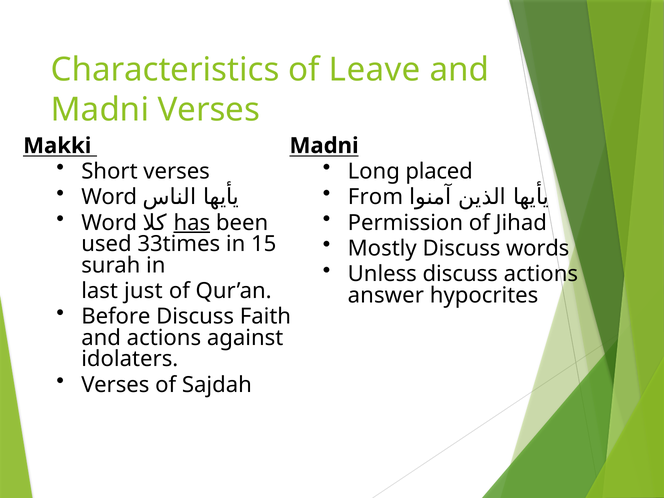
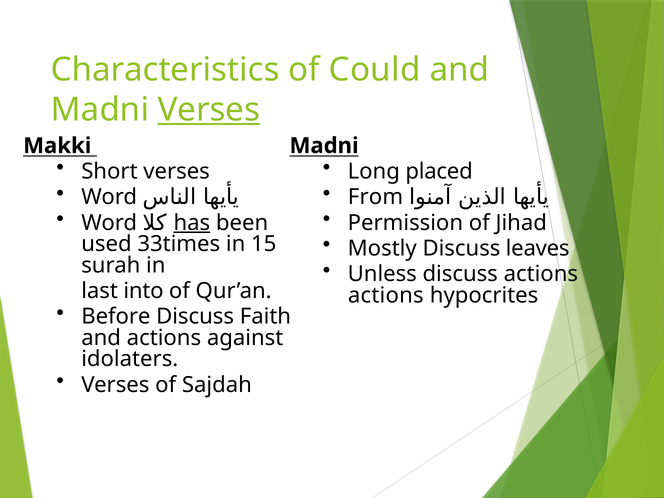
Leave: Leave -> Could (375, 70)
Verses underline: none -> present (209, 110)
words: words -> leaves (538, 248)
just: just -> into (144, 291)
answer: answer -> actions (386, 295)
